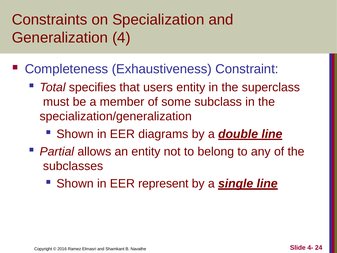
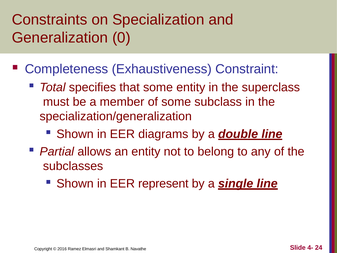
4: 4 -> 0 (121, 38)
that users: users -> some (158, 87)
